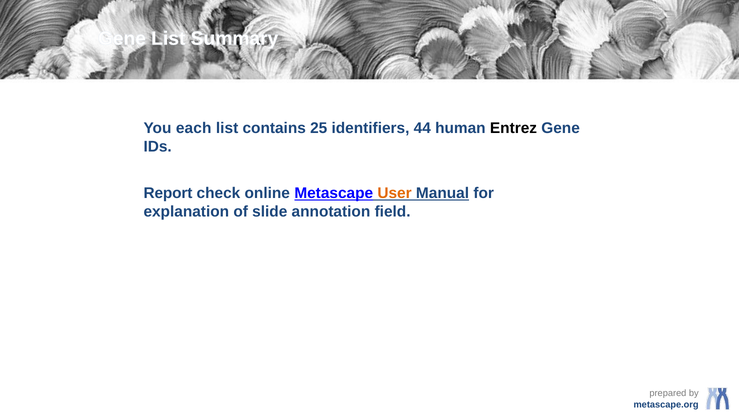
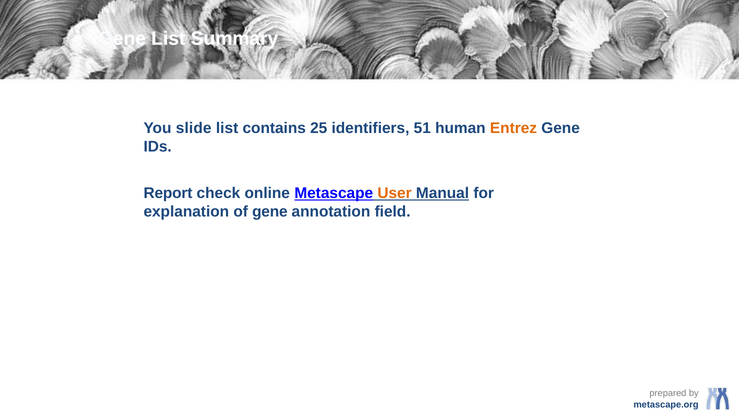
each: each -> slide (194, 128)
44: 44 -> 51 (422, 128)
Entrez colour: black -> orange (513, 128)
of slide: slide -> gene (270, 212)
